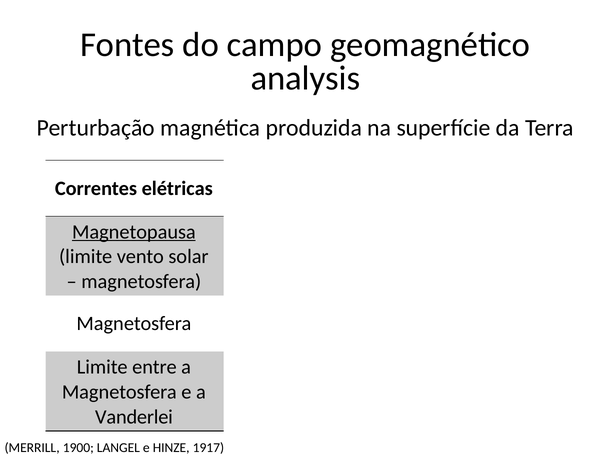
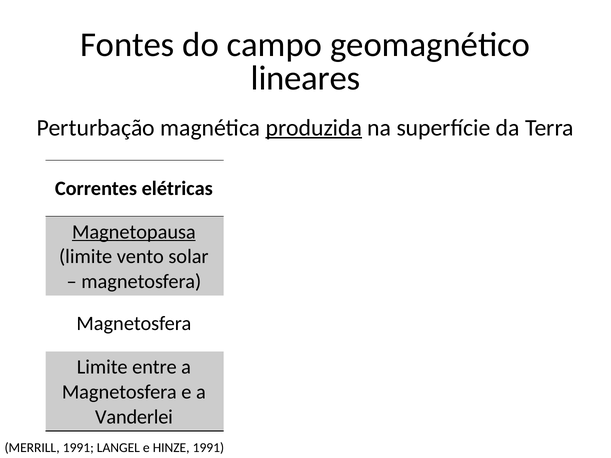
analysis: analysis -> lineares (306, 78)
produzida underline: none -> present (314, 128)
MERRILL 1900: 1900 -> 1991 (78, 448)
HINZE 1917: 1917 -> 1991 (208, 448)
